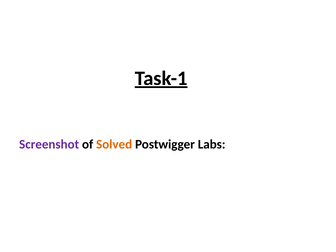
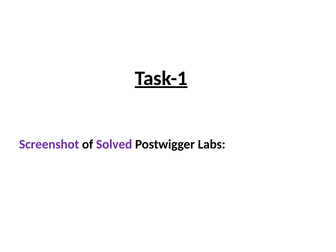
Solved colour: orange -> purple (114, 144)
